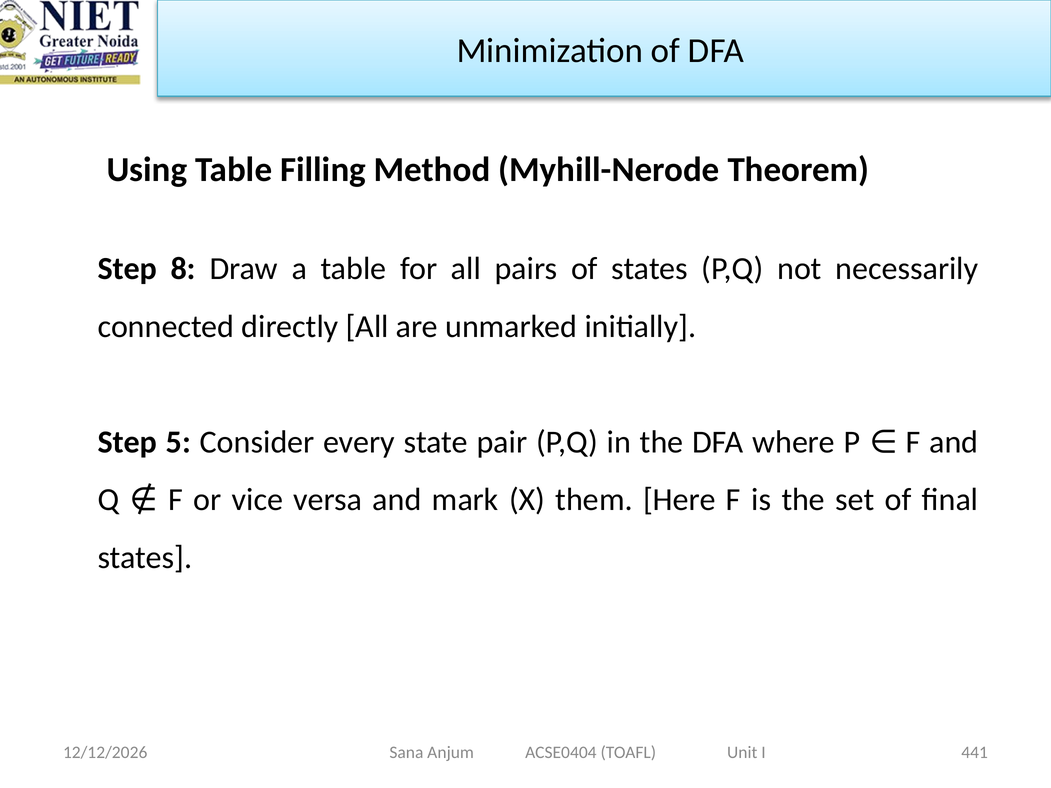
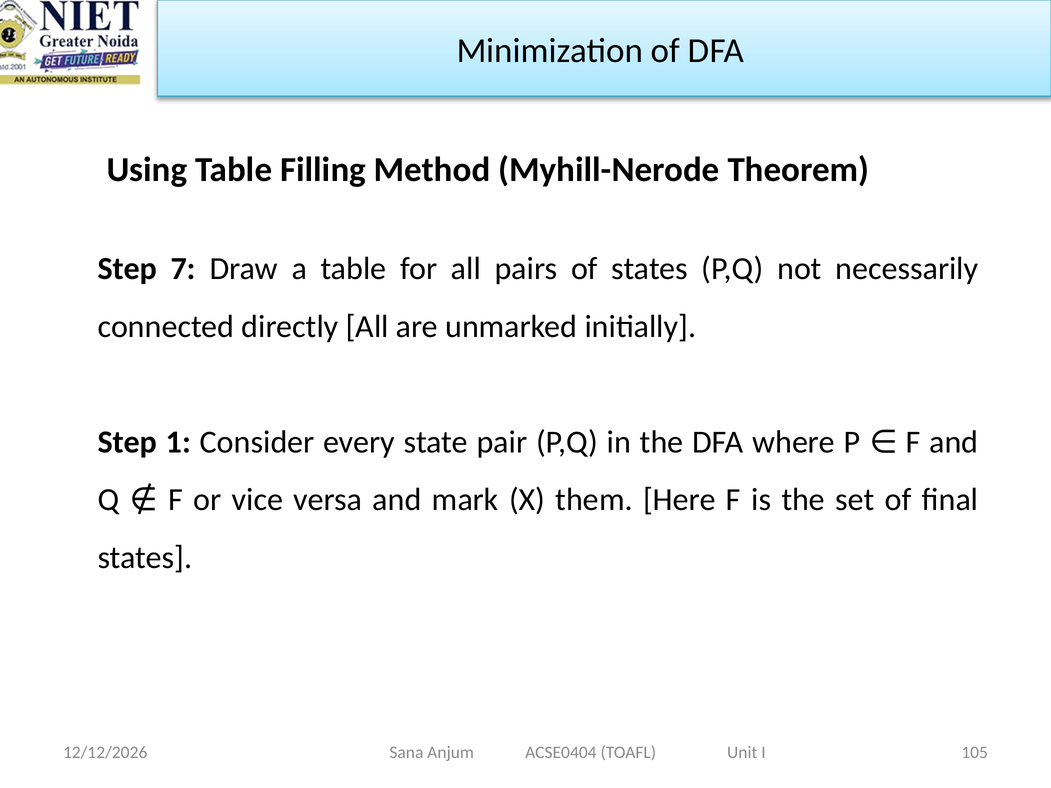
8: 8 -> 7 (183, 269)
5: 5 -> 1 (178, 442)
441: 441 -> 105 (975, 753)
